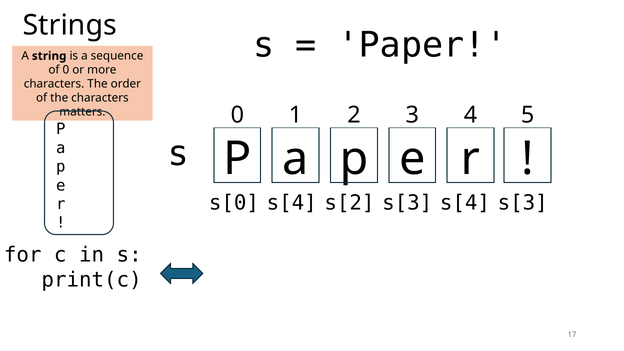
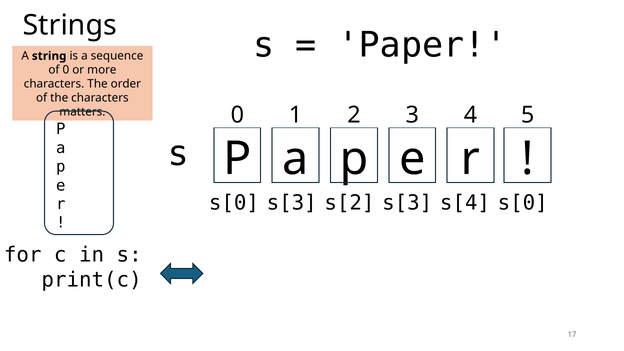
s[0 s[4: s[4 -> s[3 (292, 203)
s[4 s[3: s[3 -> s[0 (523, 203)
